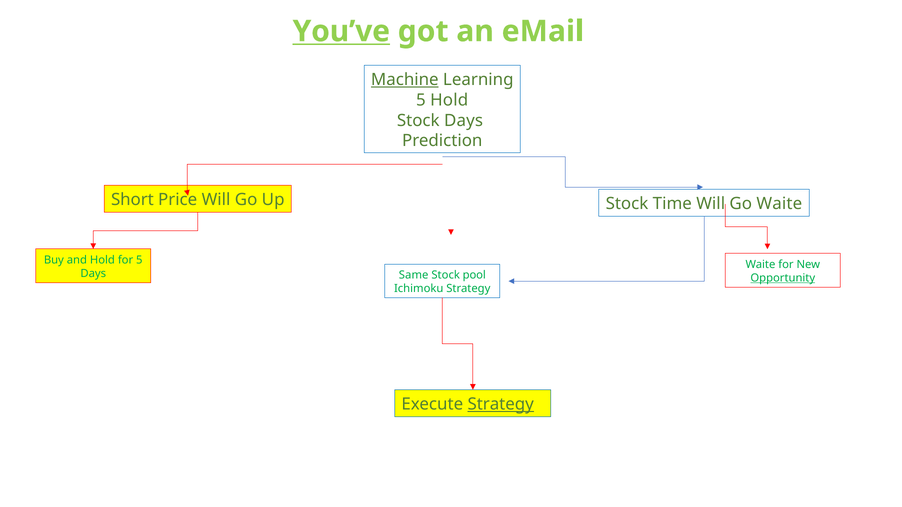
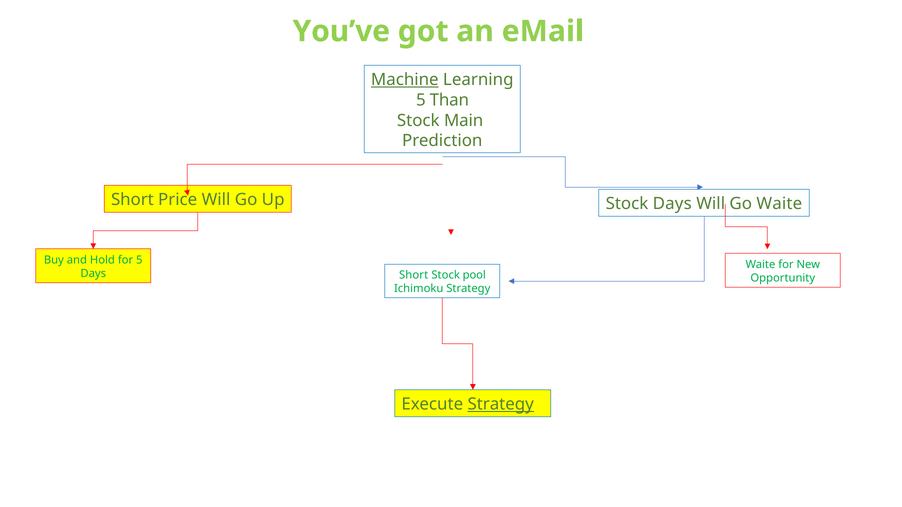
You’ve underline: present -> none (341, 31)
5 Hold: Hold -> Than (449, 100)
Stock Days: Days -> Main (464, 121)
Stock Time: Time -> Days (672, 204)
Days Same: Same -> Short (414, 275)
Opportunity underline: present -> none (783, 278)
